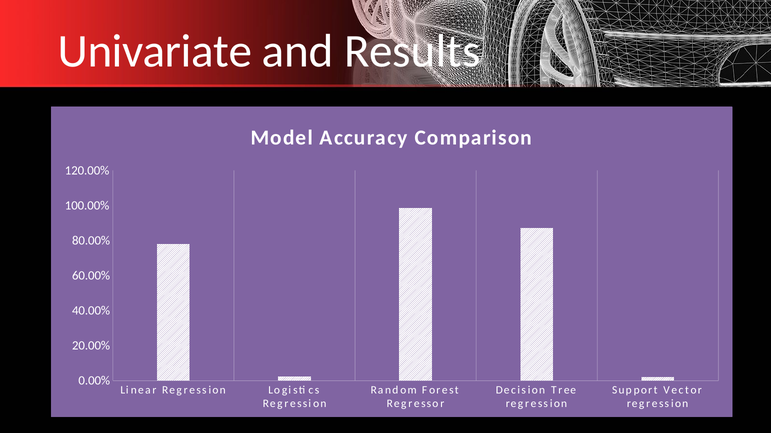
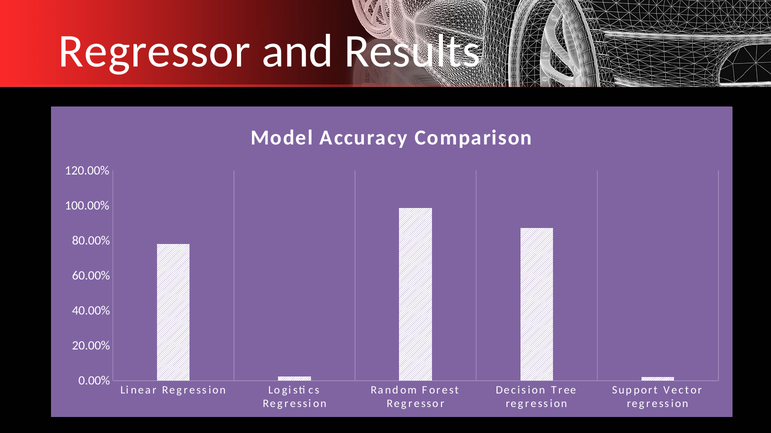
Univariate: Univariate -> Regressor (154, 51)
